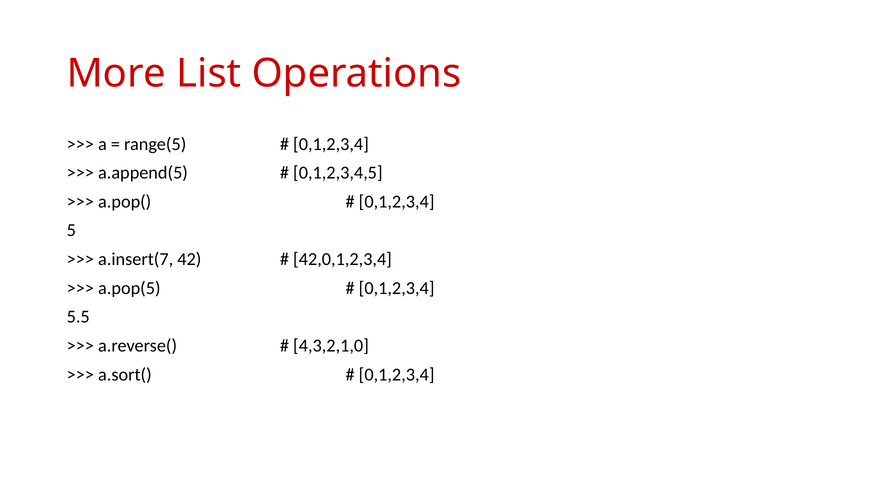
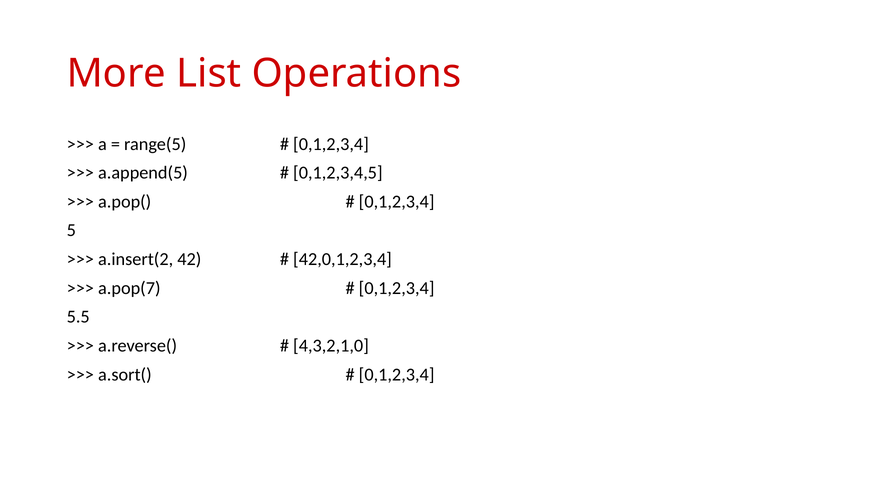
a.insert(7: a.insert(7 -> a.insert(2 (136, 259)
a.pop(5: a.pop(5 -> a.pop(7 (129, 288)
